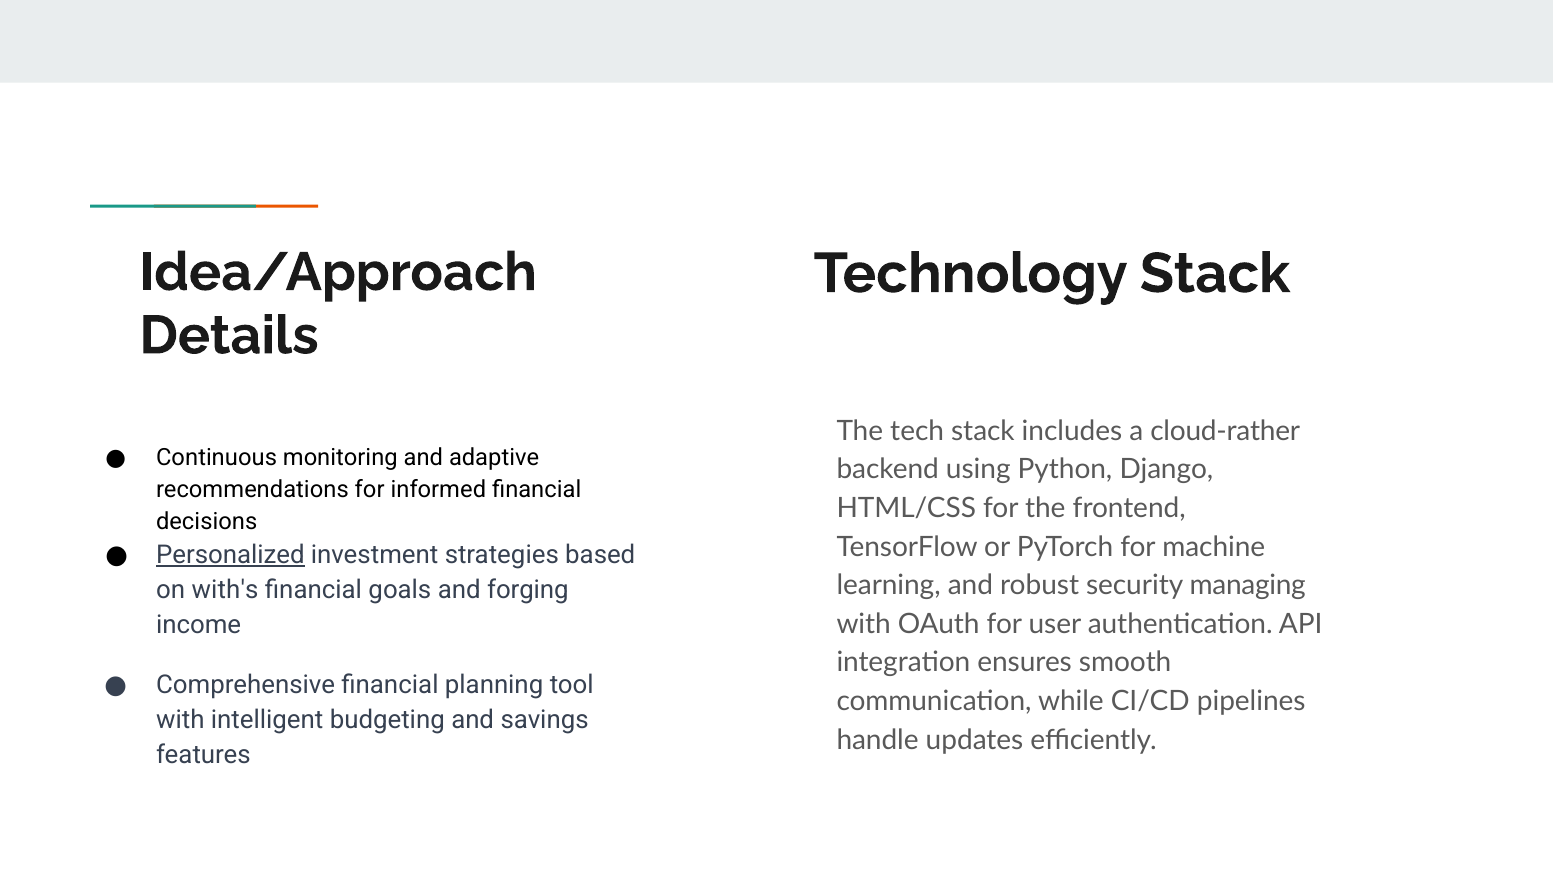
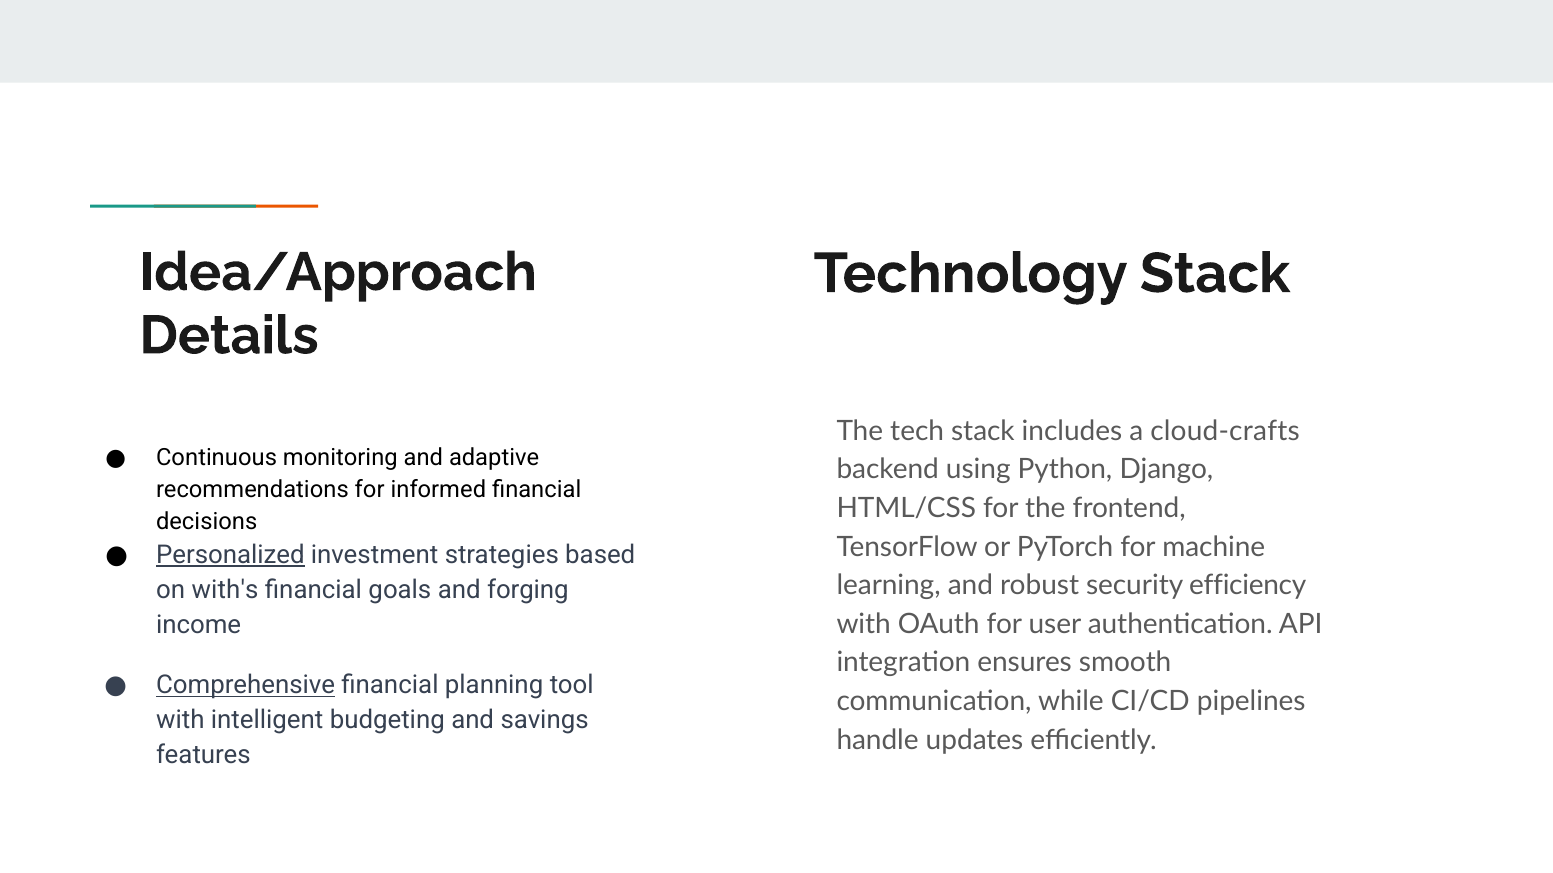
cloud-rather: cloud-rather -> cloud-crafts (1225, 431)
managing: managing -> efficiency (1248, 586)
Comprehensive underline: none -> present (246, 686)
